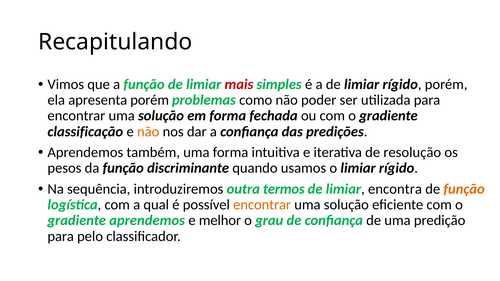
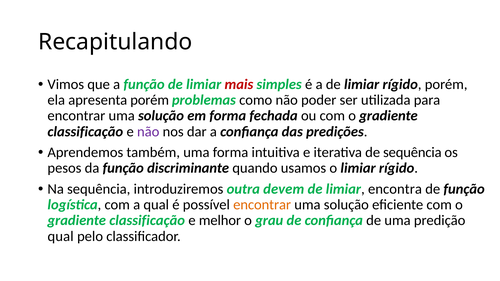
não colour: orange -> purple (148, 132)
de resolução: resolução -> sequência (412, 153)
termos: termos -> devem (284, 189)
função colour: orange -> black (464, 189)
aprendemos: aprendemos -> classificação (147, 221)
para: para -> qual (61, 236)
